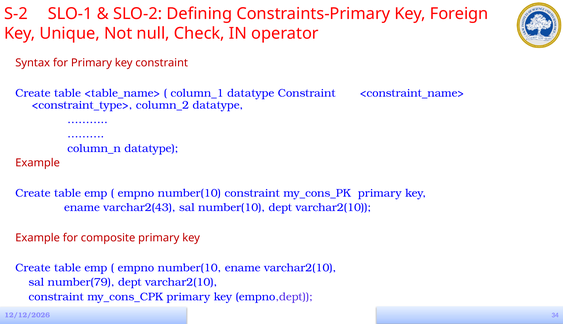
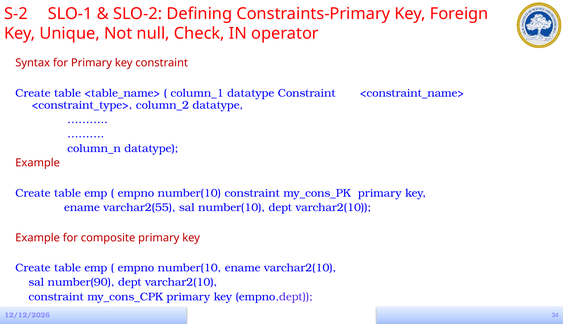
varchar2(43: varchar2(43 -> varchar2(55 (139, 208)
number(79: number(79 -> number(90 (81, 283)
